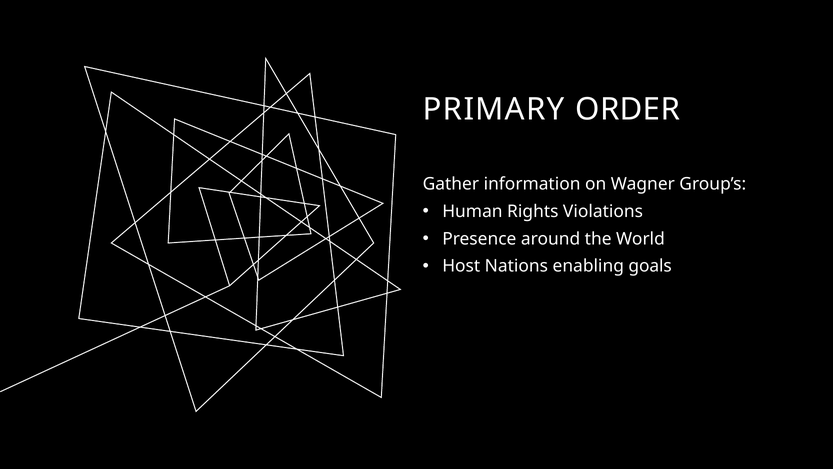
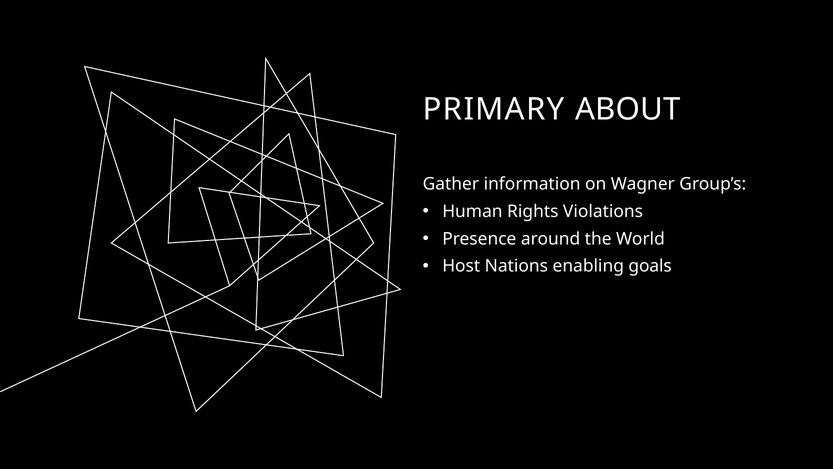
ORDER: ORDER -> ABOUT (628, 109)
